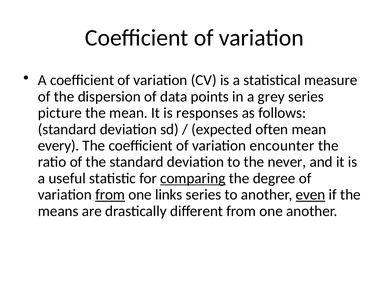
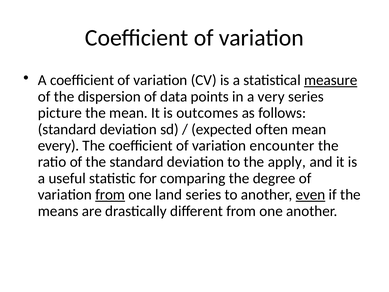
measure underline: none -> present (331, 80)
grey: grey -> very (271, 96)
responses: responses -> outcomes (207, 113)
never: never -> apply (287, 162)
comparing underline: present -> none (193, 178)
links: links -> land (169, 195)
